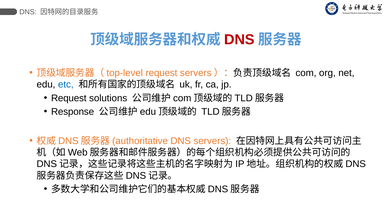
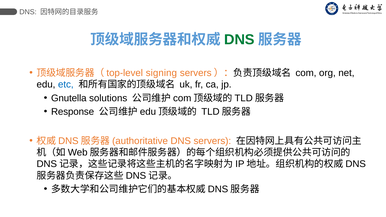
DNS colour: red -> green (239, 40)
request: request -> signing (161, 73)
Request: Request -> Gnutella (69, 98)
